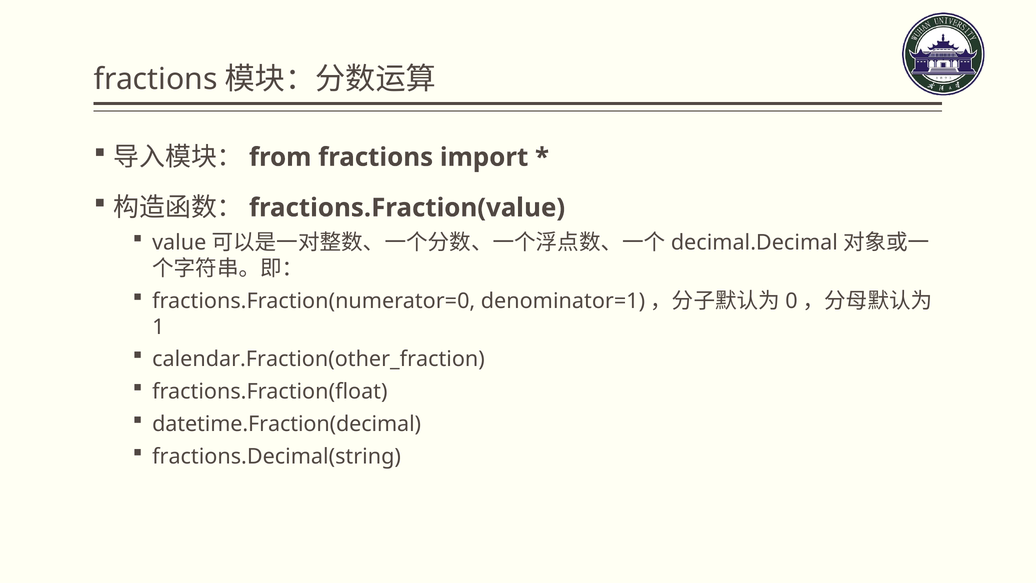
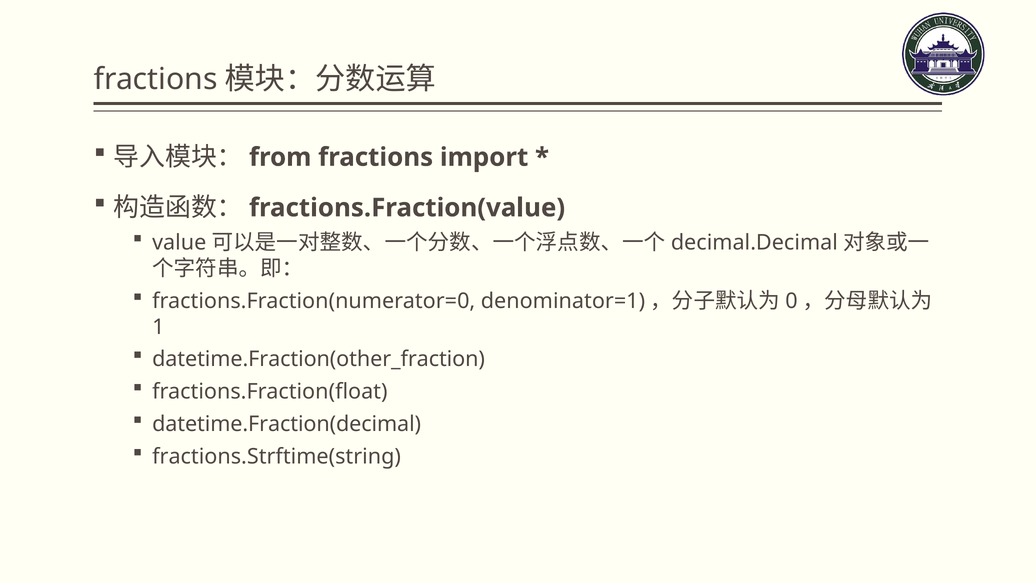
calendar.Fraction(other_fraction: calendar.Fraction(other_fraction -> datetime.Fraction(other_fraction (319, 359)
fractions.Decimal(string: fractions.Decimal(string -> fractions.Strftime(string (277, 456)
